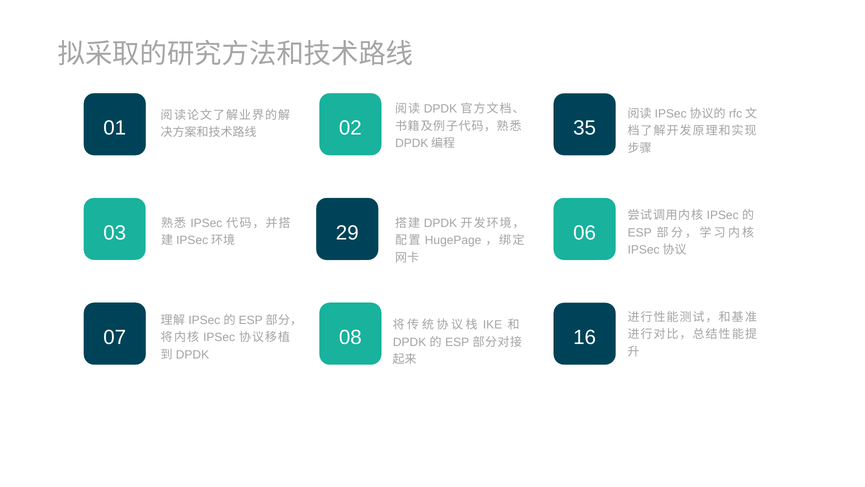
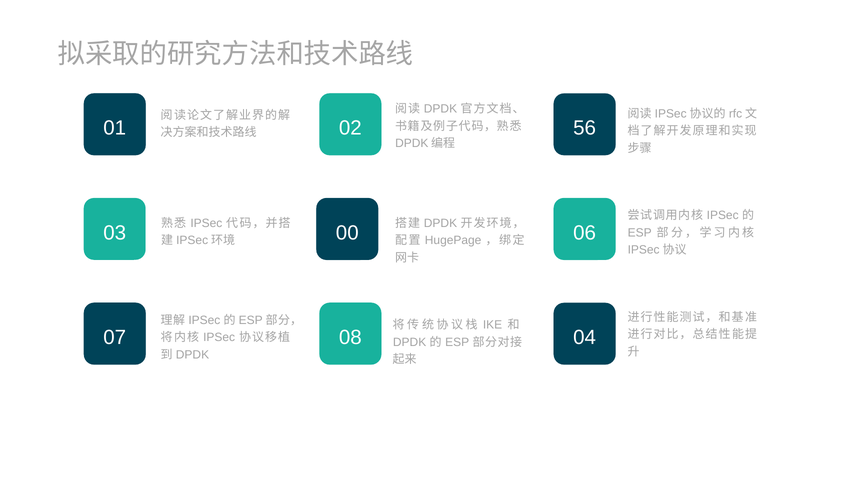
35: 35 -> 56 (585, 128)
29: 29 -> 00 (347, 233)
16: 16 -> 04 (585, 337)
